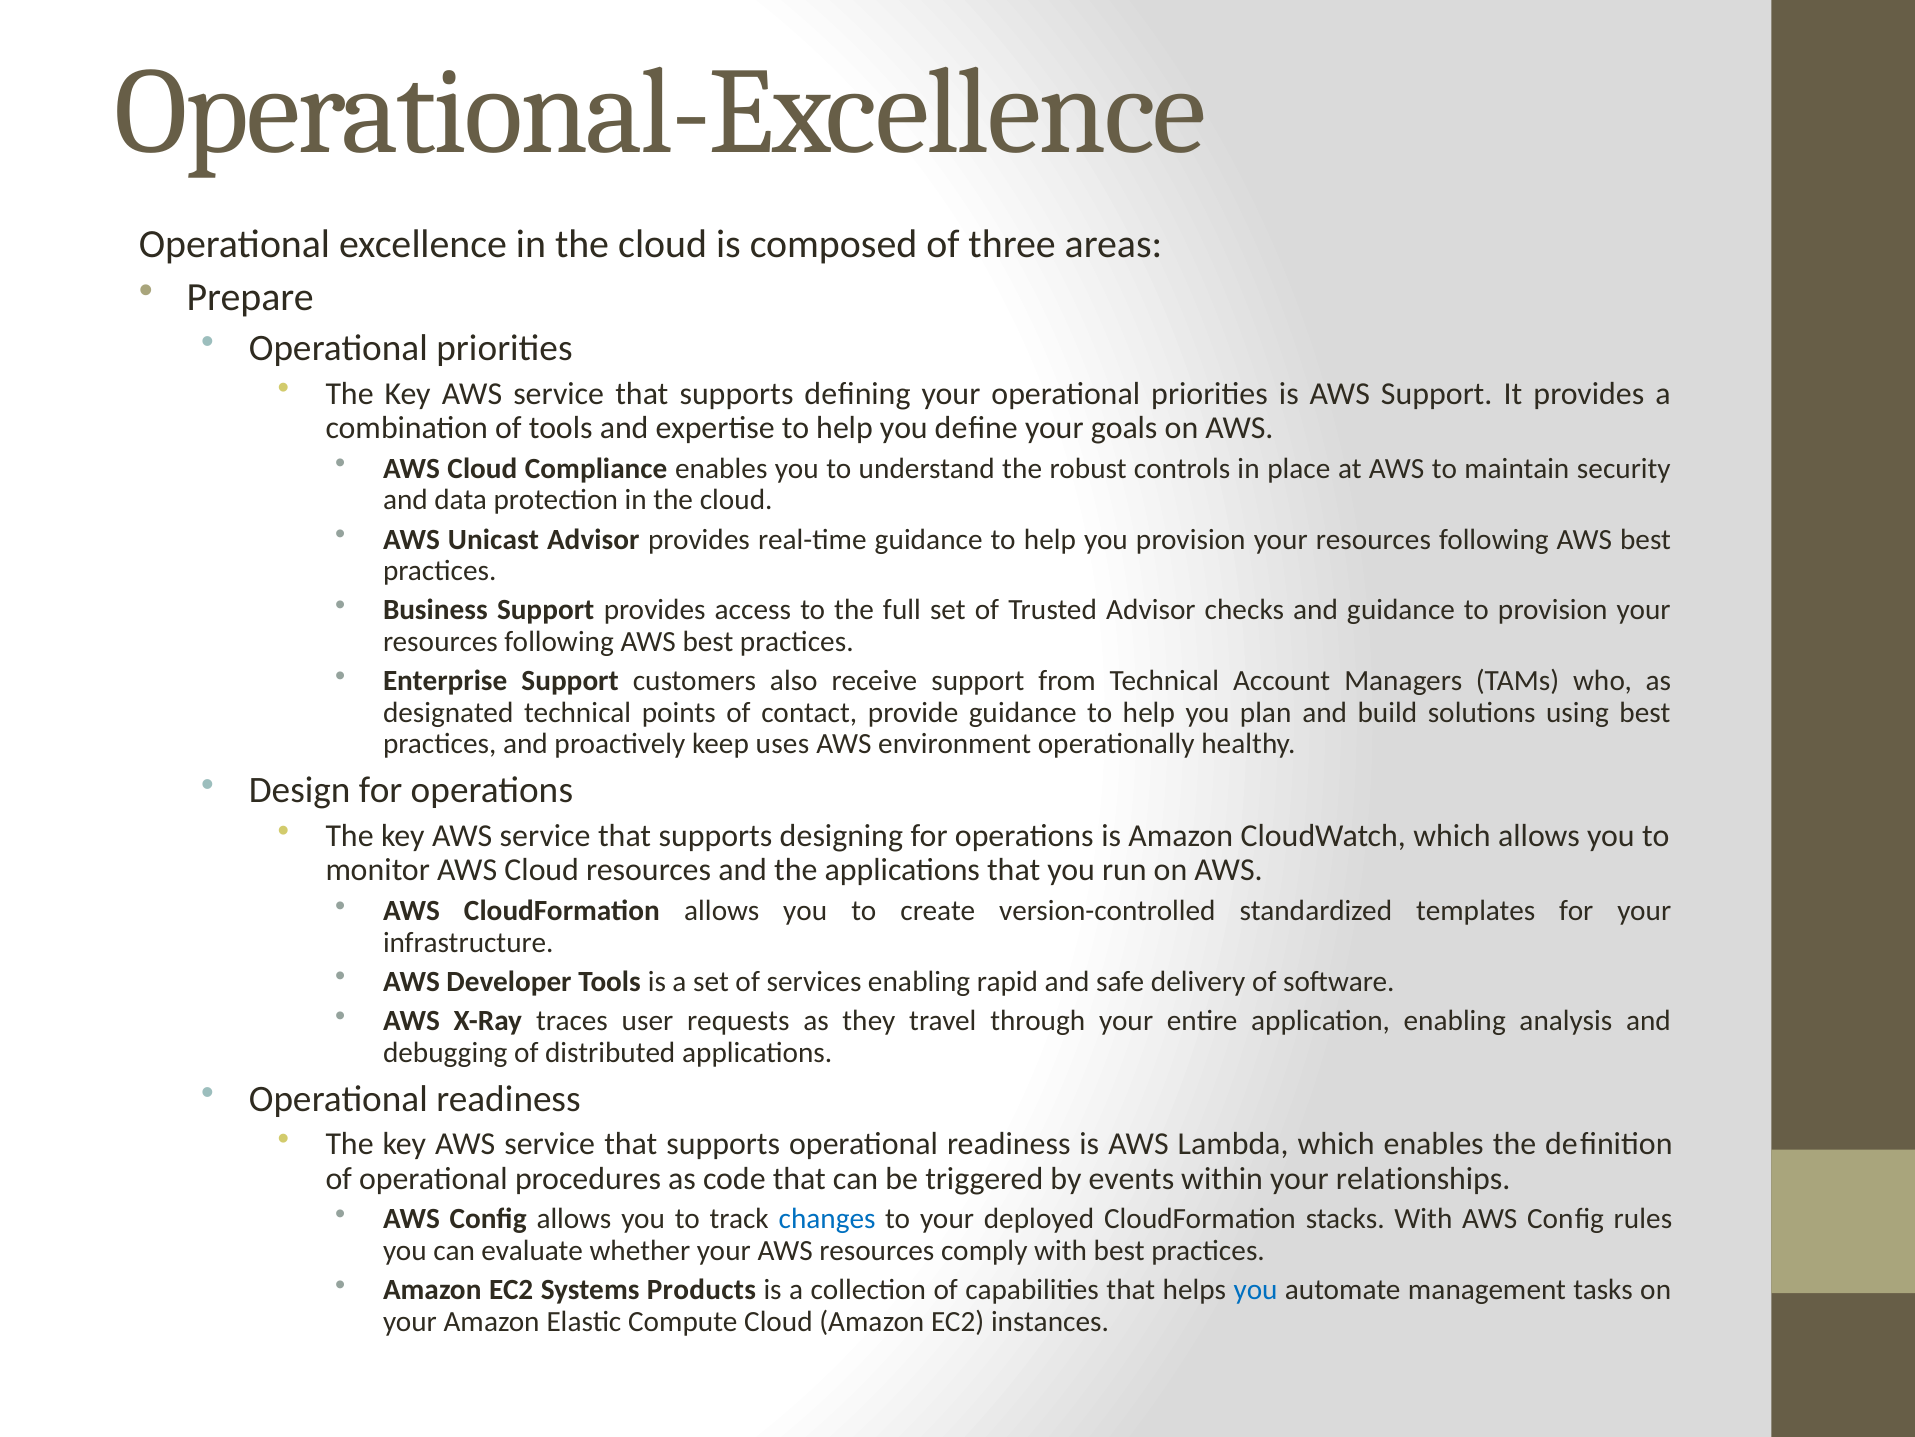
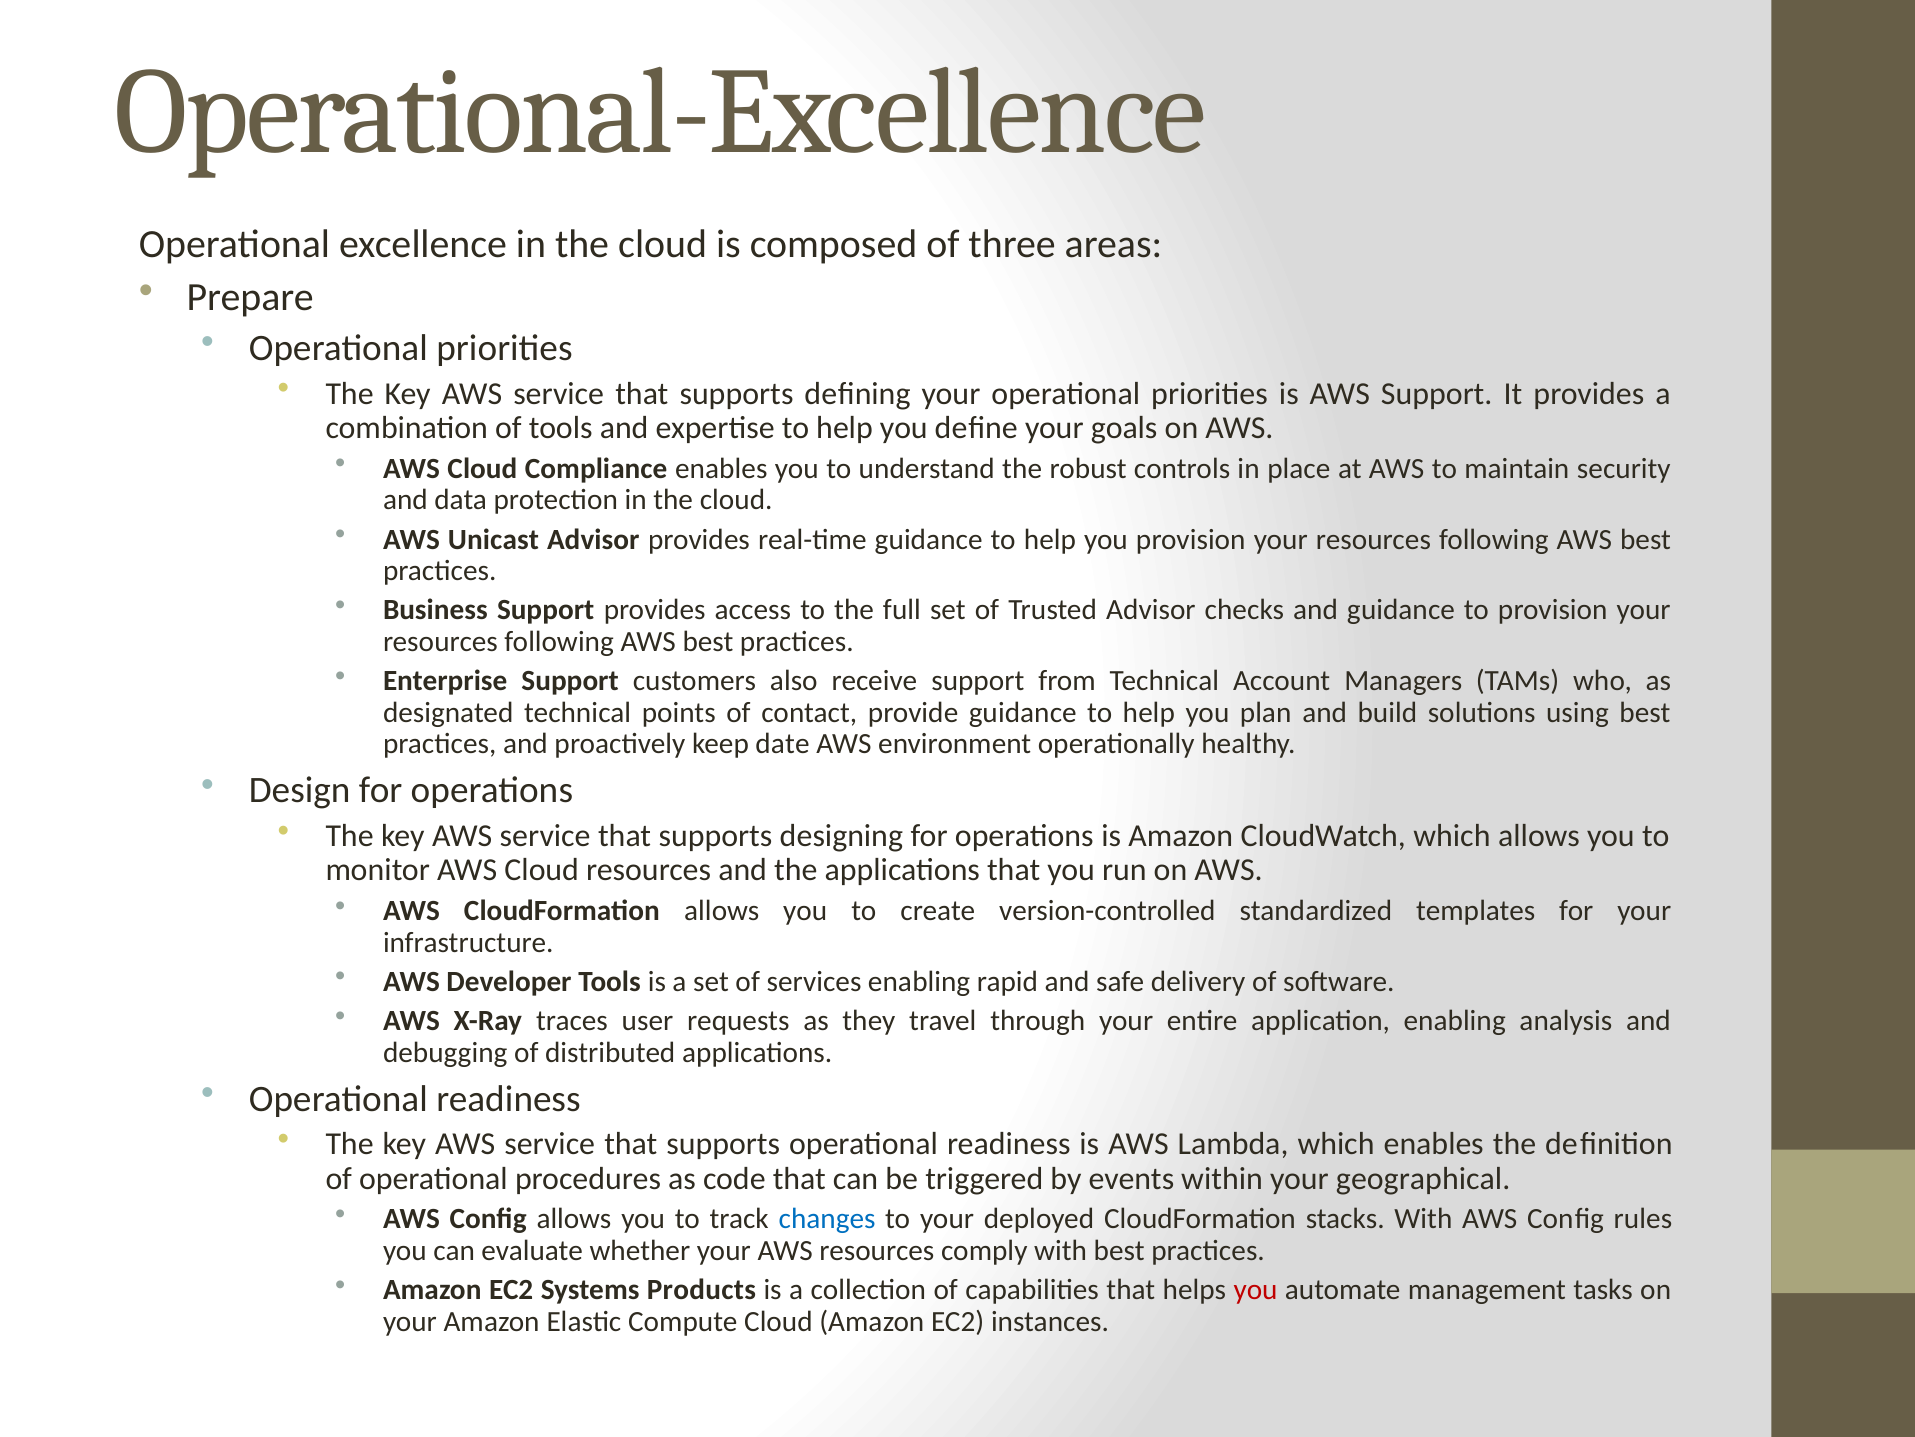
uses: uses -> date (783, 744)
relationships: relationships -> geographical (1423, 1178)
you colour: blue -> red (1256, 1289)
